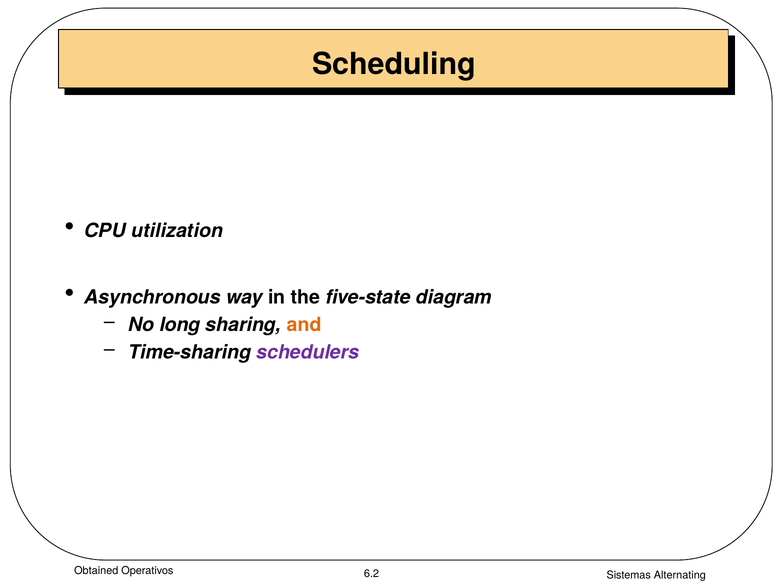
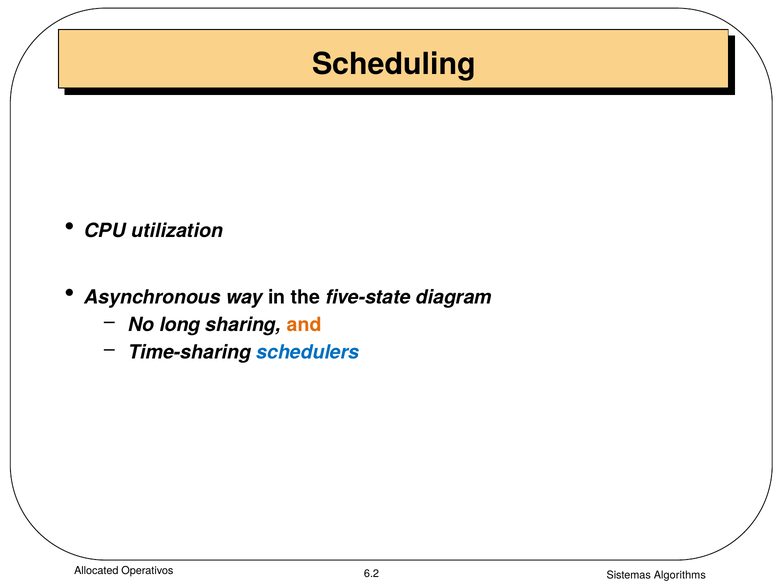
schedulers colour: purple -> blue (308, 352)
Obtained: Obtained -> Allocated (96, 570)
Alternating: Alternating -> Algorithms (680, 575)
